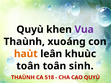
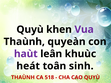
xuoáng: xuoáng -> quyeàn (67, 42)
haùt colour: orange -> purple (26, 54)
toân: toân -> heát (28, 66)
